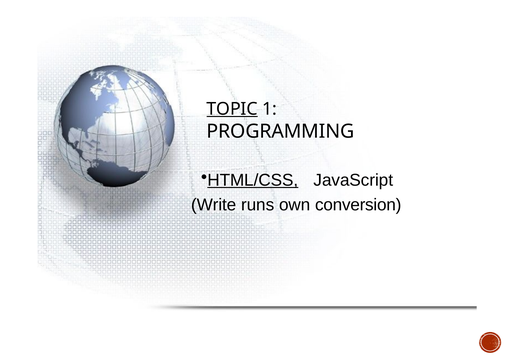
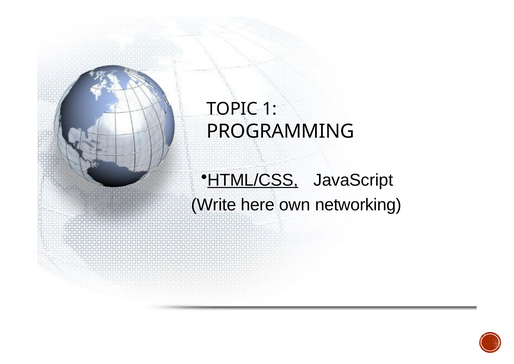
TOPIC underline: present -> none (232, 109)
runs: runs -> here (258, 205)
conversion: conversion -> networking (358, 205)
